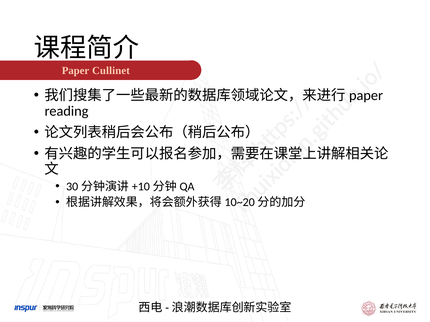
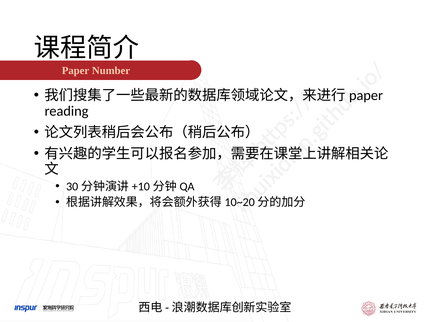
Cullinet: Cullinet -> Number (111, 71)
